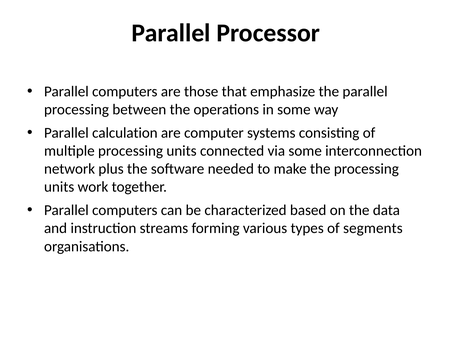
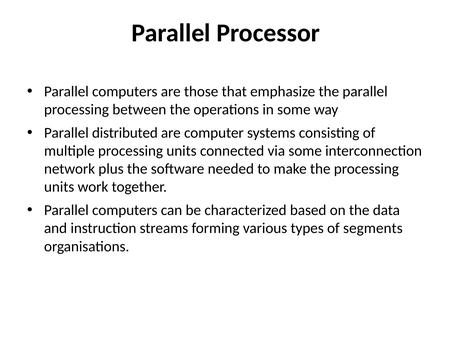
calculation: calculation -> distributed (125, 133)
